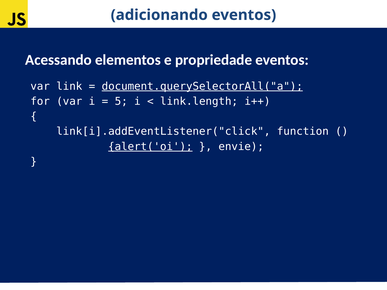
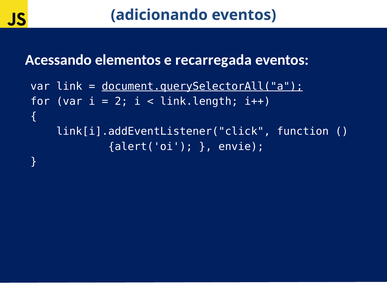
propriedade: propriedade -> recarregada (214, 60)
5: 5 -> 2 (121, 101)
alert('oi underline: present -> none (150, 147)
